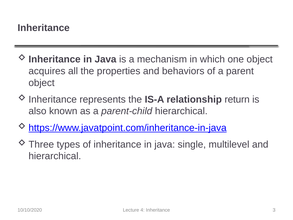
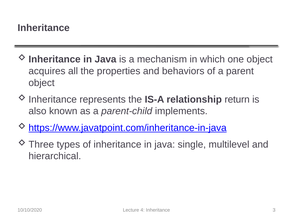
parent-child hierarchical: hierarchical -> implements (181, 111)
